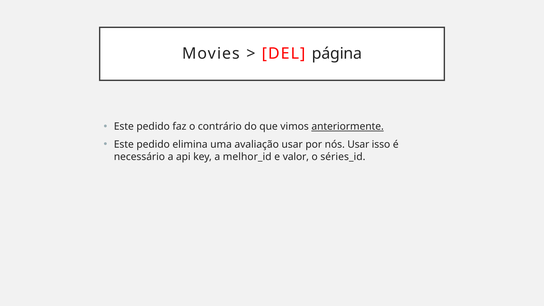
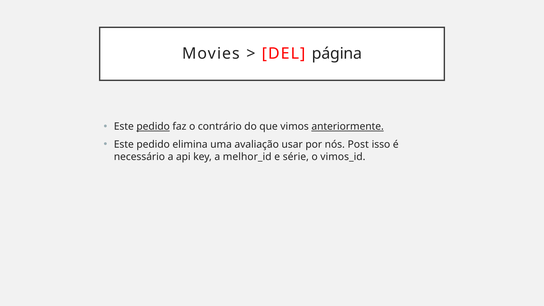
pedido underline: none -> present (153, 127)
nós Usar: Usar -> Post (358, 144)
valor: valor -> série (296, 157)
séries_id: séries_id -> vimos_id (343, 157)
